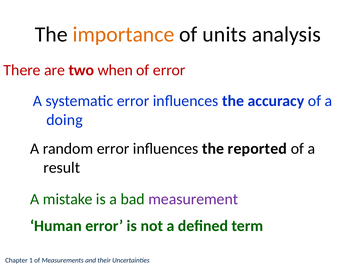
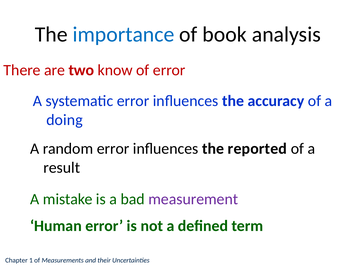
importance colour: orange -> blue (123, 34)
units: units -> book (225, 34)
when: when -> know (115, 70)
